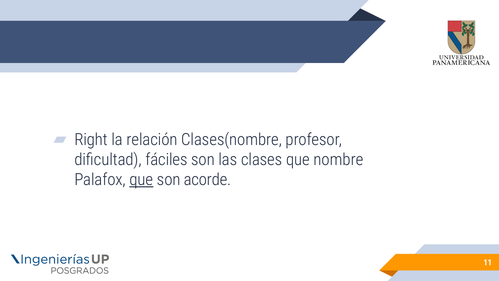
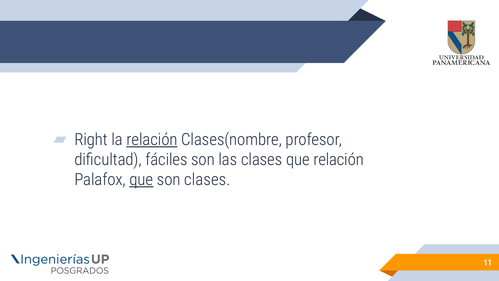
relación underline: none -> present (152, 139)
que nombre: nombre -> relación (339, 159)
son acorde: acorde -> clases (207, 179)
